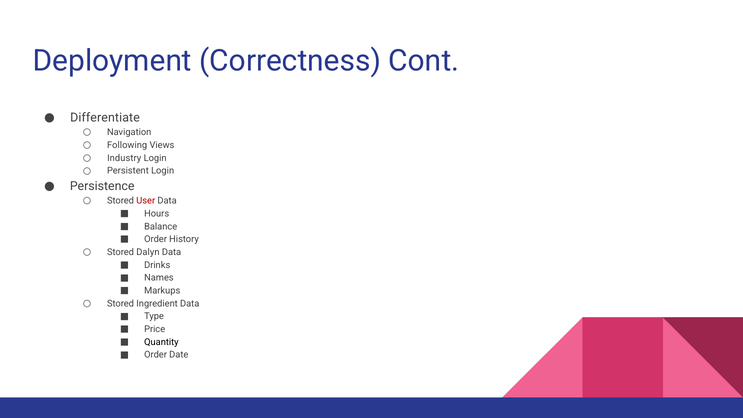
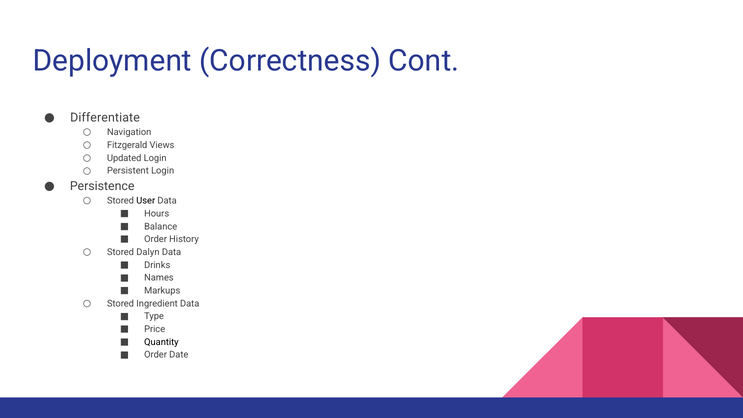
Following: Following -> Fitzgerald (127, 145)
Industry: Industry -> Updated (124, 158)
User colour: red -> black (146, 201)
